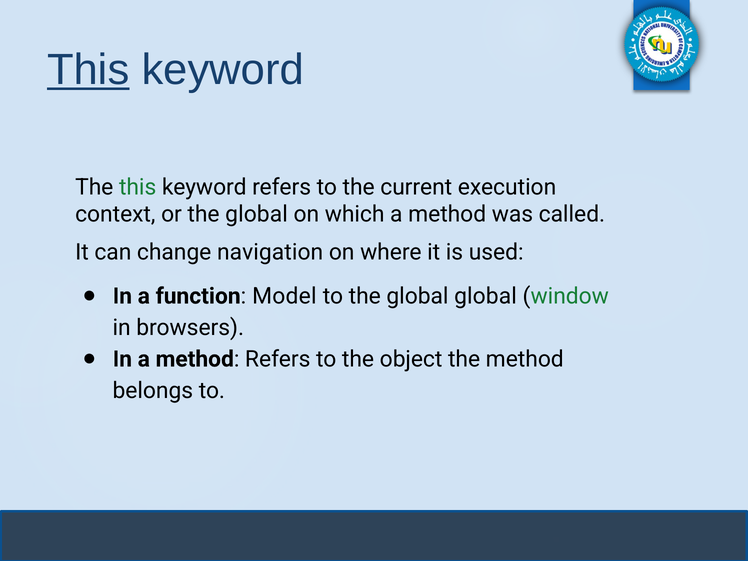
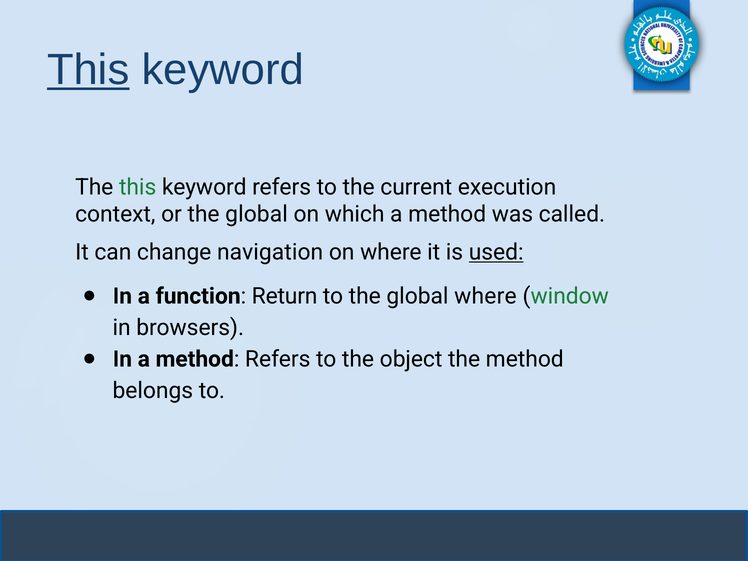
used underline: none -> present (496, 252)
Model: Model -> Return (285, 296)
global global: global -> where (485, 296)
